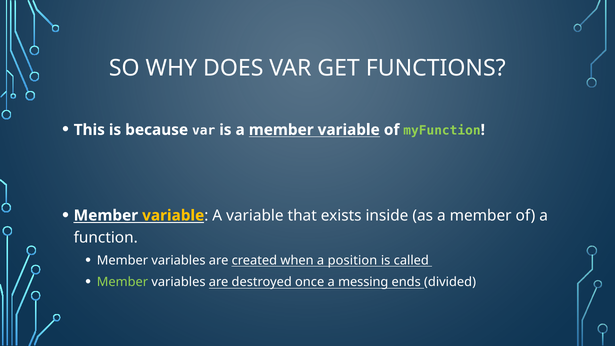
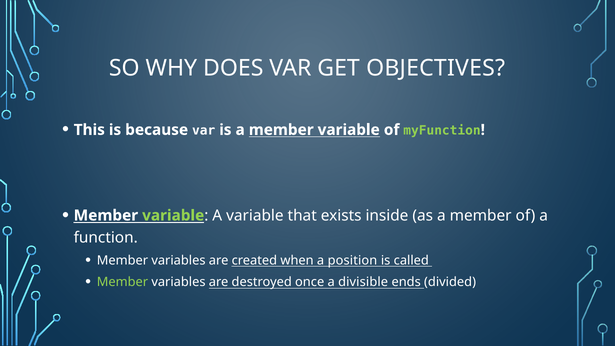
FUNCTIONS: FUNCTIONS -> OBJECTIVES (436, 68)
variable colour: yellow -> light green (173, 215)
messing: messing -> divisible (363, 282)
